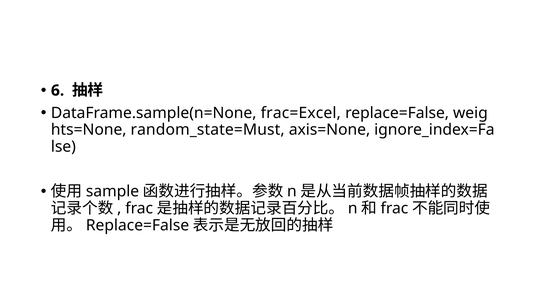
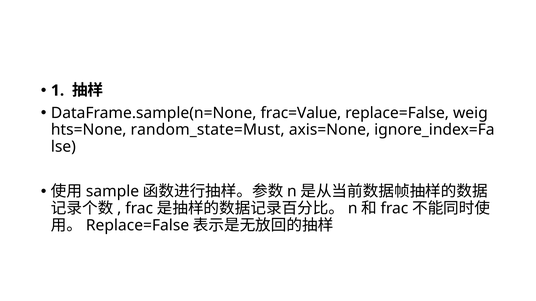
6: 6 -> 1 (58, 91)
frac=Excel: frac=Excel -> frac=Value (301, 113)
